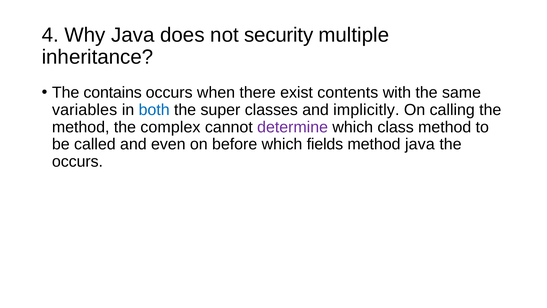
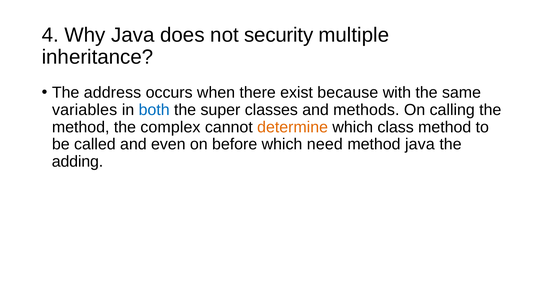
contains: contains -> address (112, 92)
contents: contents -> because (348, 92)
implicitly: implicitly -> methods (366, 110)
determine colour: purple -> orange (293, 127)
fields: fields -> need (325, 144)
occurs: occurs -> adding (78, 161)
